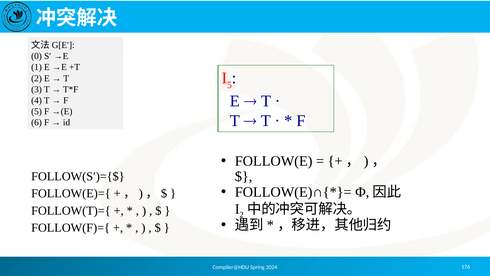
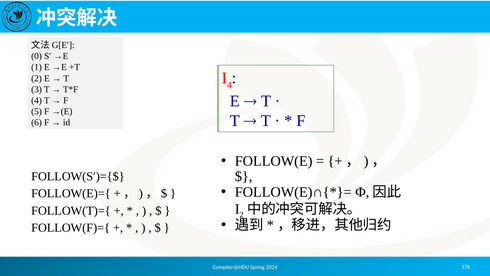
5: 5 -> 4 (229, 85)
